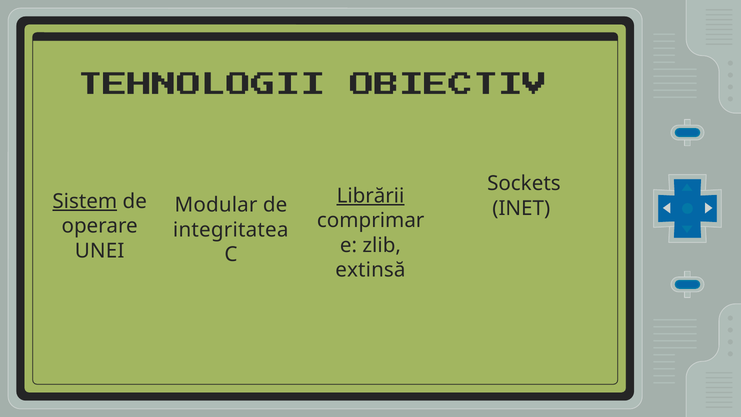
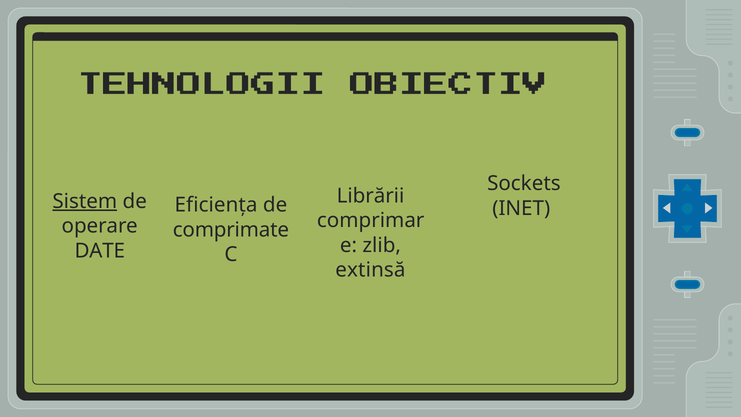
Librării underline: present -> none (371, 196)
Modular: Modular -> Eficiența (216, 205)
integritatea: integritatea -> comprimate (231, 230)
UNEI: UNEI -> DATE (100, 251)
